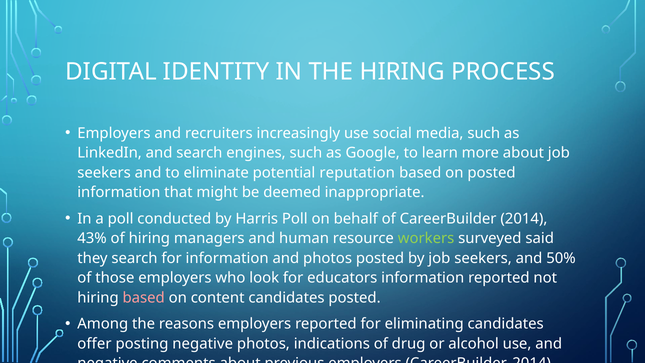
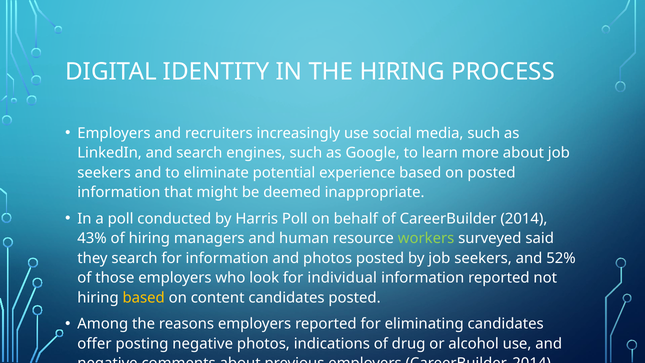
reputation: reputation -> experience (357, 173)
50%: 50% -> 52% (561, 258)
educators: educators -> individual (342, 278)
based colour: pink -> yellow (144, 297)
